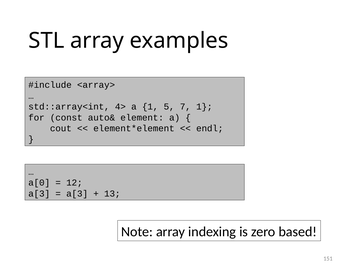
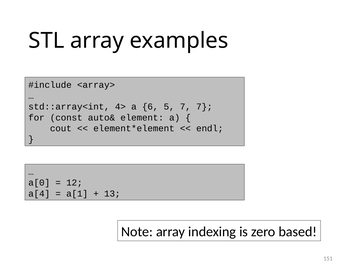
a 1: 1 -> 6 (150, 107)
7 1: 1 -> 7 (204, 107)
a[3: a[3 -> a[4 (39, 193)
a[3: a[3 -> a[1 (77, 193)
